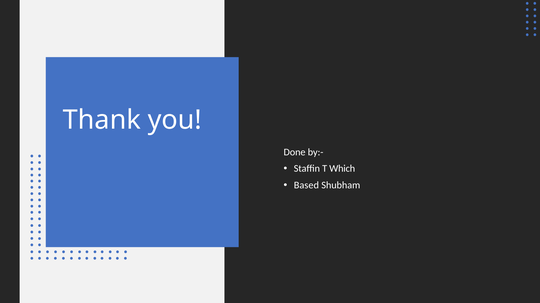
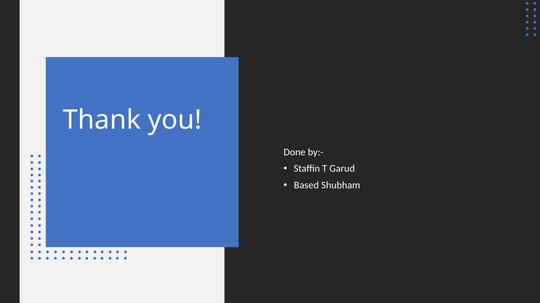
Which: Which -> Garud (342, 169)
